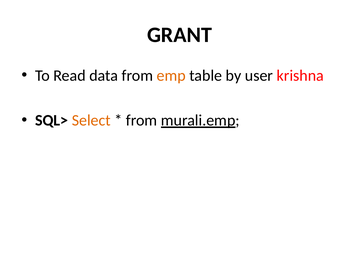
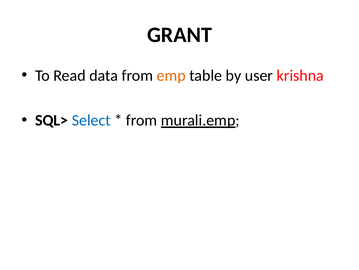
Select colour: orange -> blue (91, 120)
